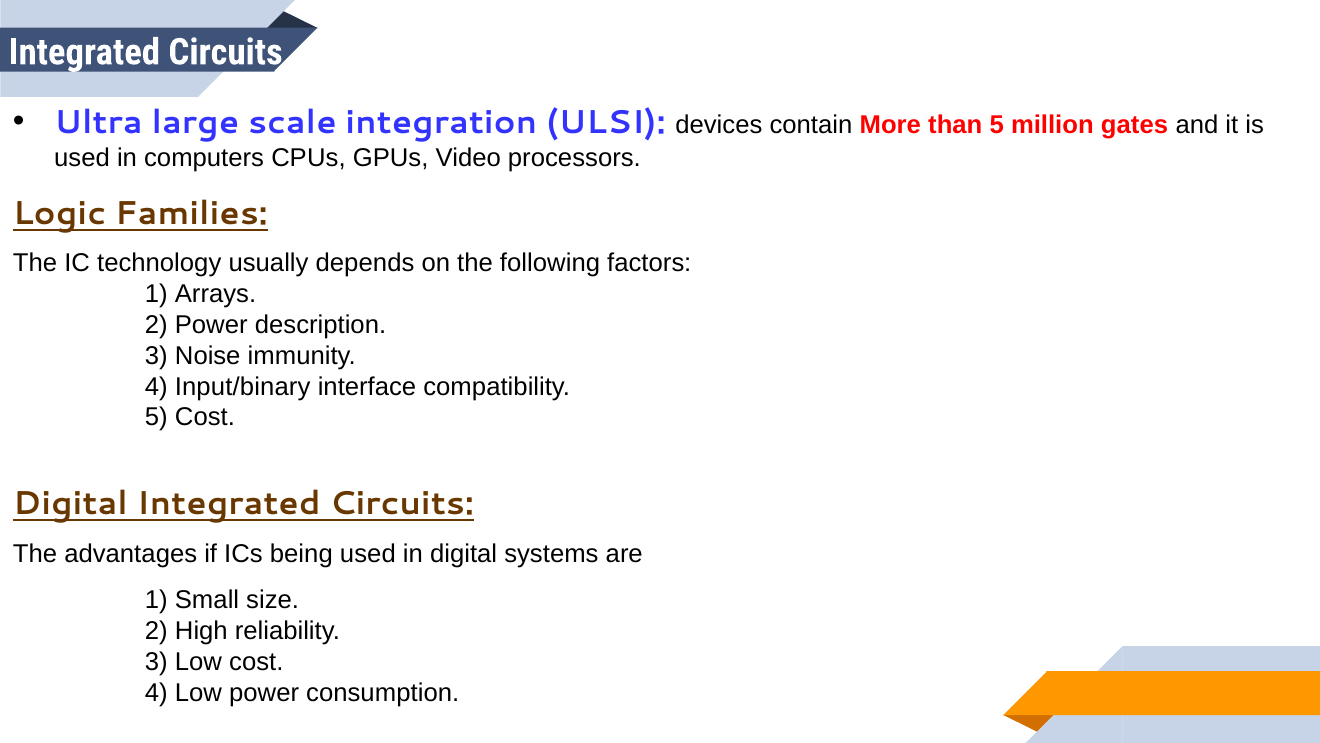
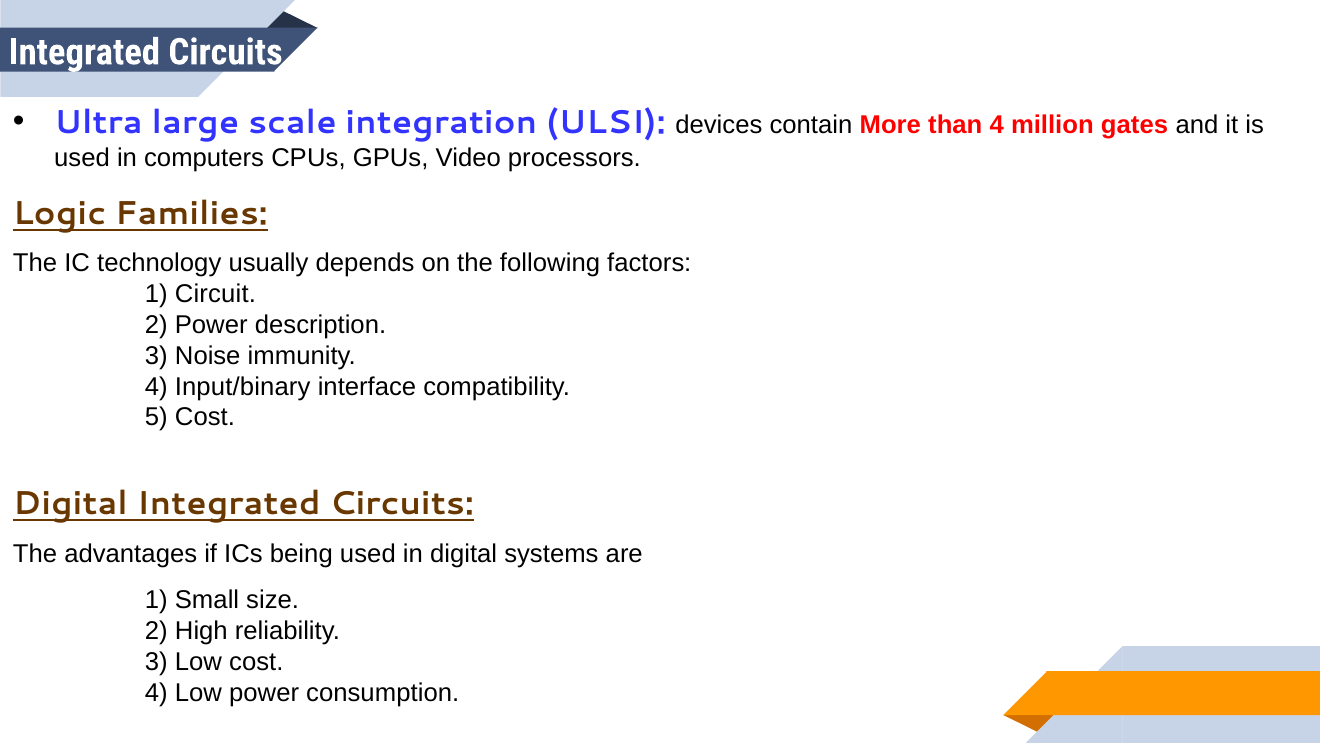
than 5: 5 -> 4 (997, 125)
Arrays: Arrays -> Circuit (215, 294)
